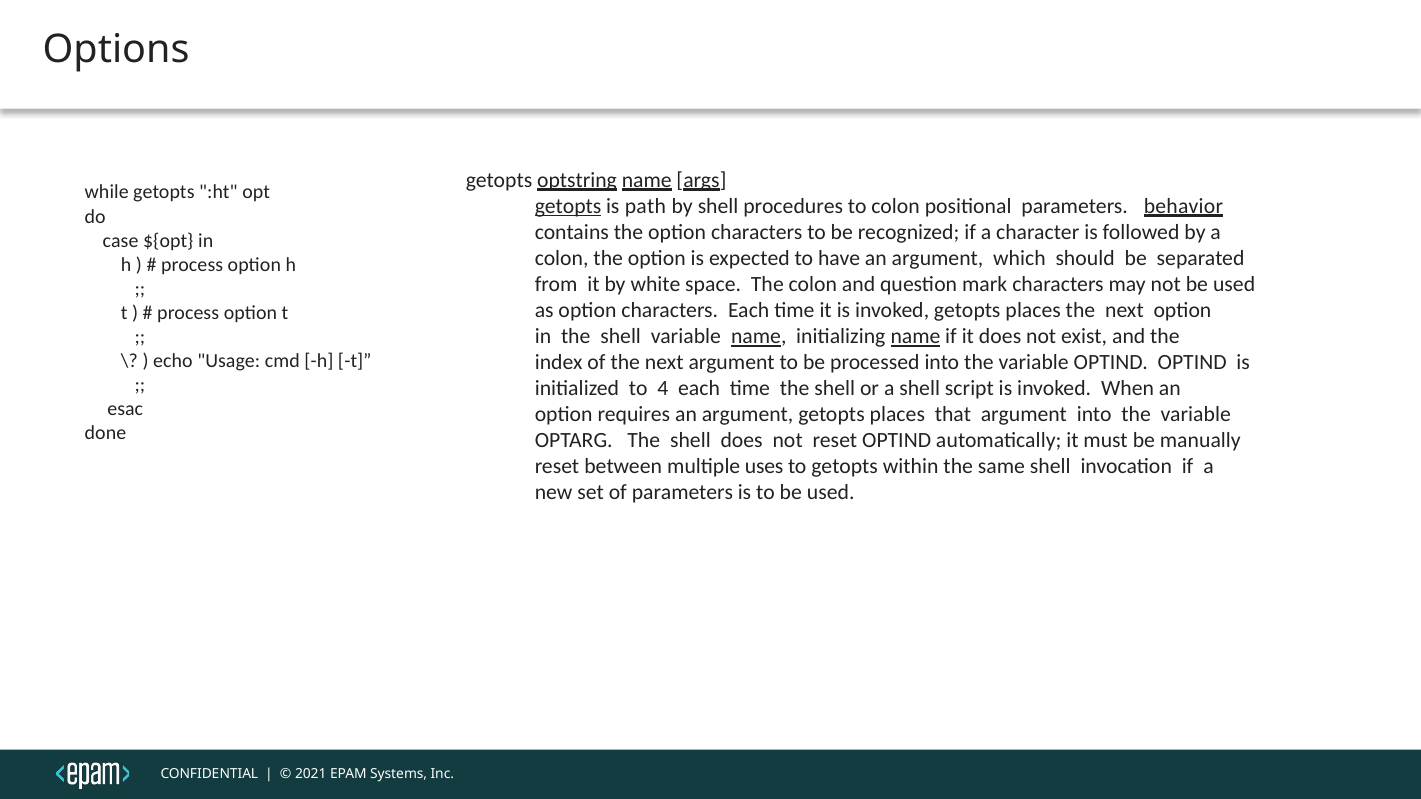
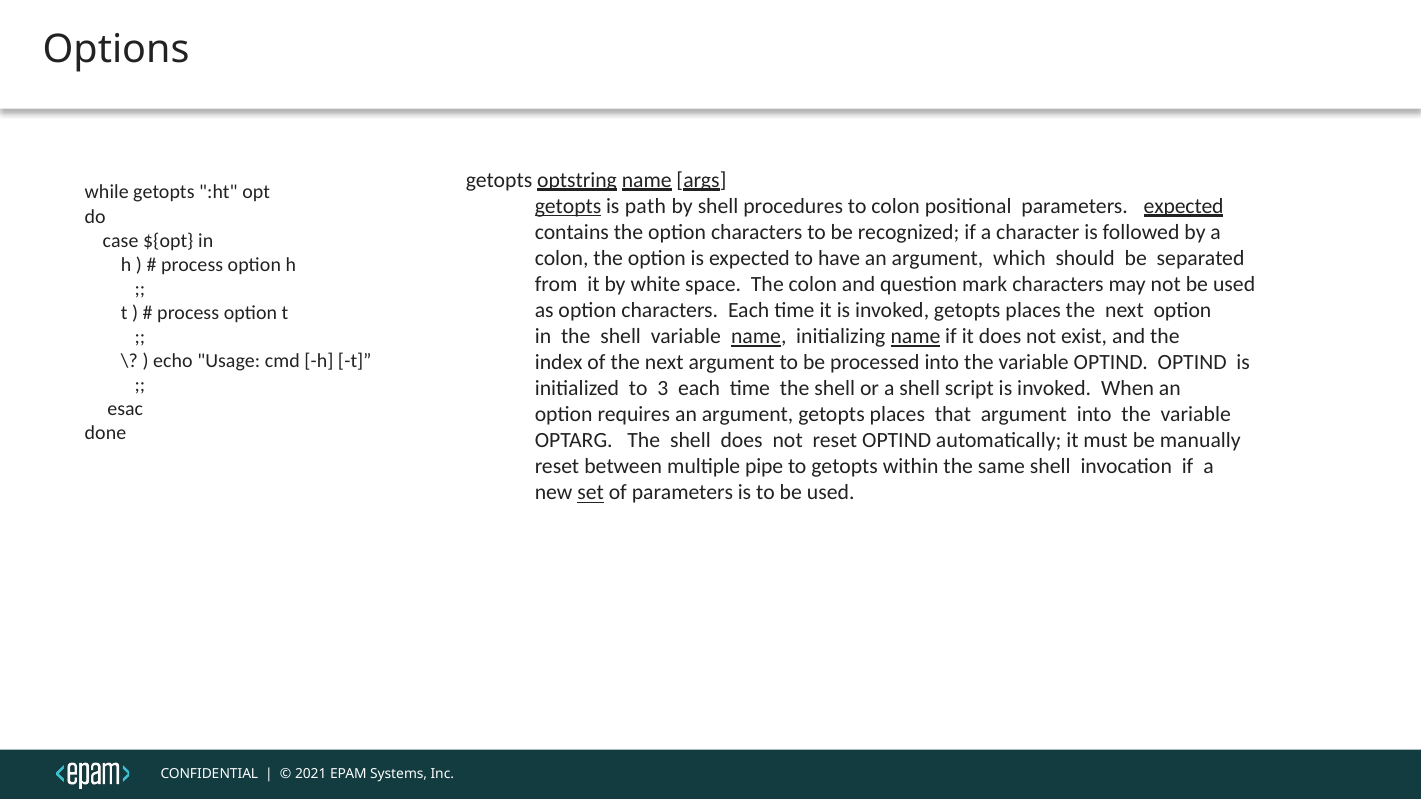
parameters behavior: behavior -> expected (1184, 206)
4: 4 -> 3 (663, 389)
uses: uses -> pipe (764, 467)
set underline: none -> present (591, 493)
